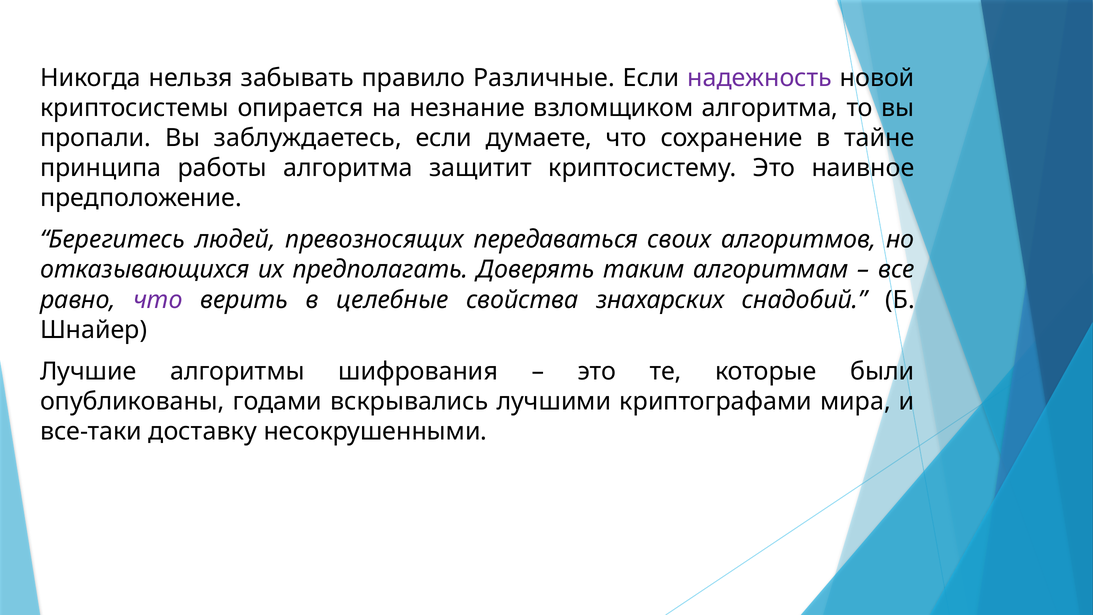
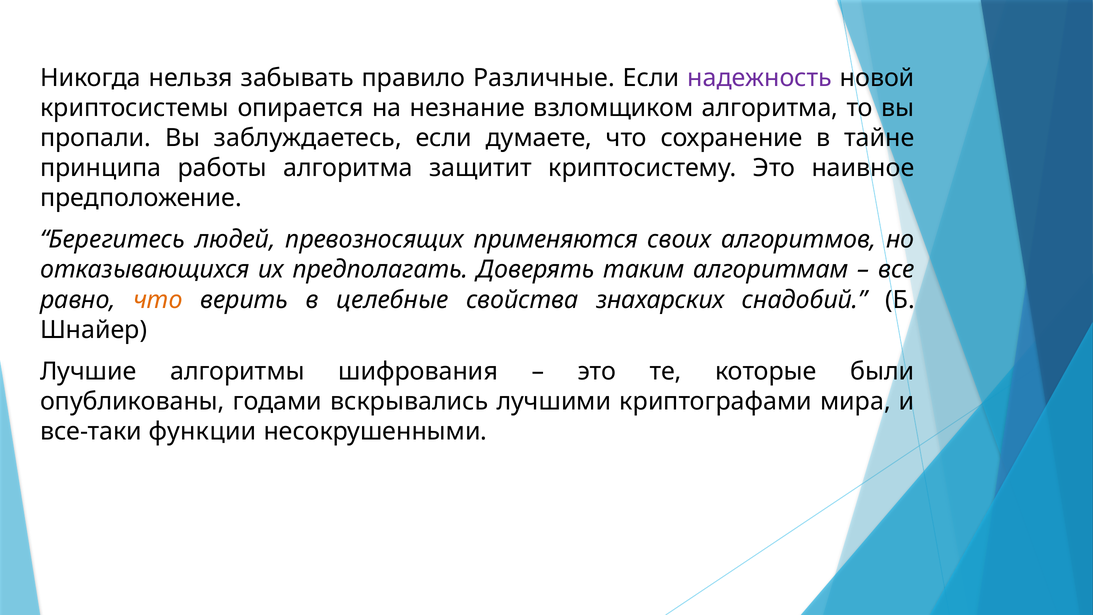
передаваться: передаваться -> применяются (556, 240)
что colour: purple -> orange (158, 300)
доставку: доставку -> функции (203, 431)
